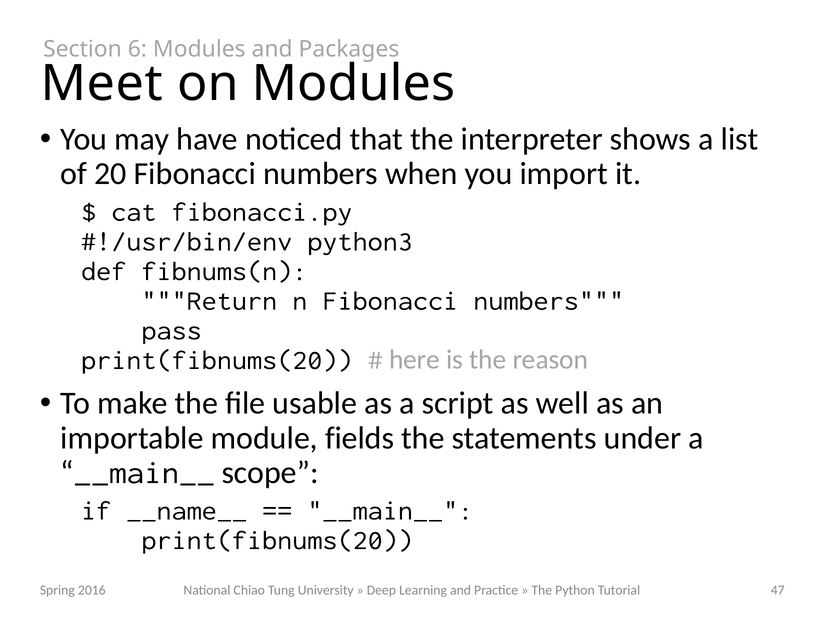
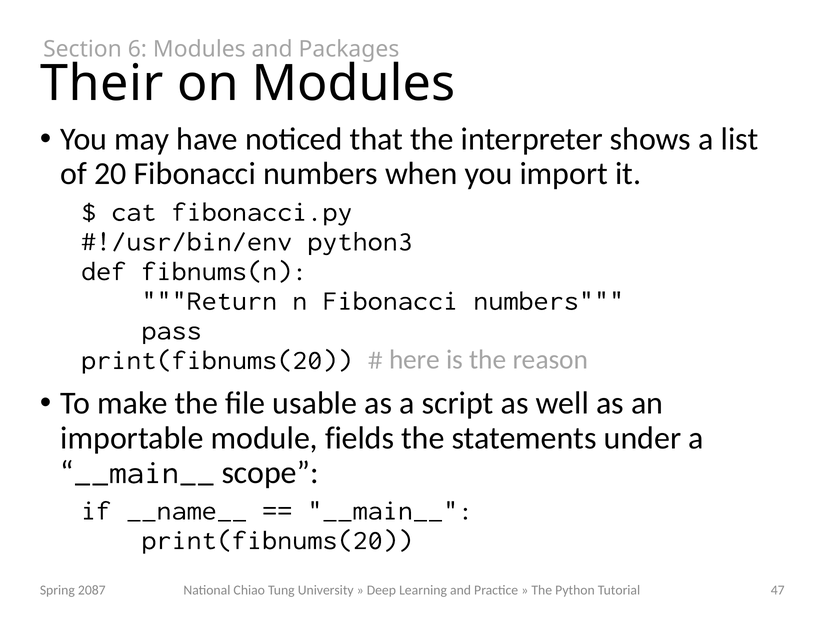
Meet: Meet -> Their (102, 84)
2016: 2016 -> 2087 (92, 589)
